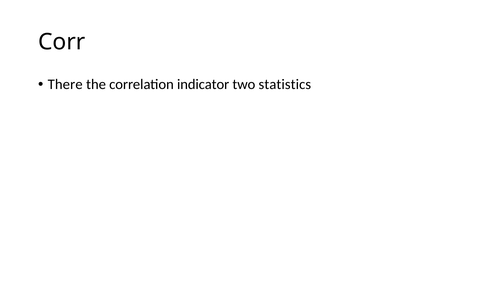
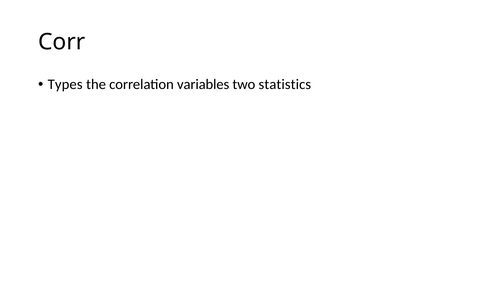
There: There -> Types (65, 85)
indicator: indicator -> variables (203, 85)
